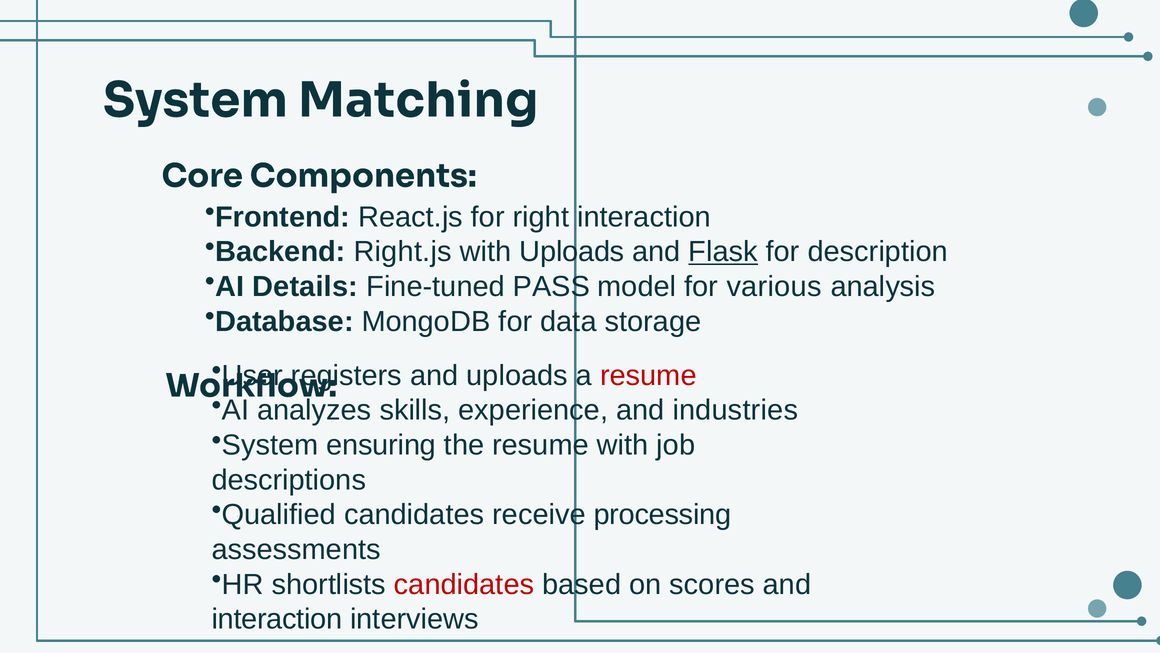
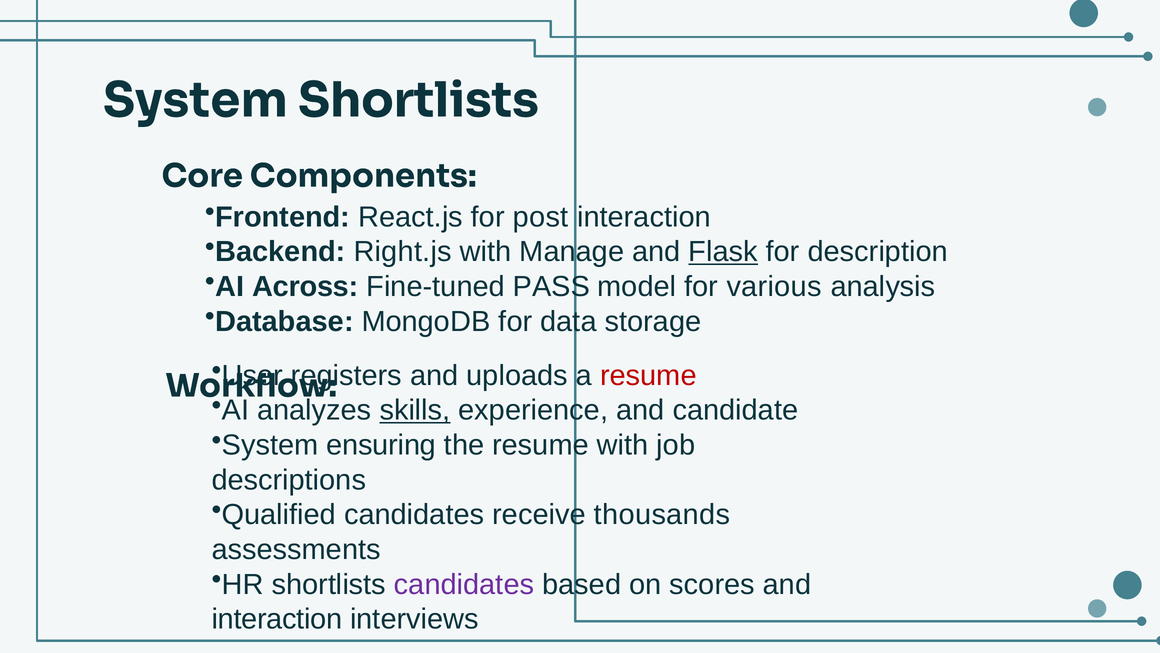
System Matching: Matching -> Shortlists (418, 100)
right: right -> post (541, 217)
with Uploads: Uploads -> Manage (572, 252)
Details: Details -> Across (305, 286)
skills underline: none -> present (415, 410)
industries: industries -> candidate (735, 410)
processing: processing -> thousands (662, 514)
candidates colour: red -> purple (464, 584)
